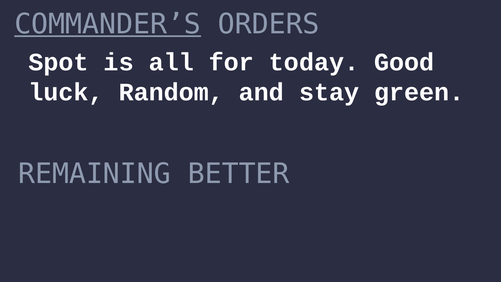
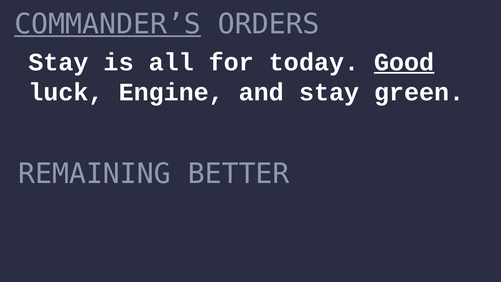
Spot: Spot -> Stay (59, 62)
Good underline: none -> present (404, 62)
Random: Random -> Engine (171, 92)
